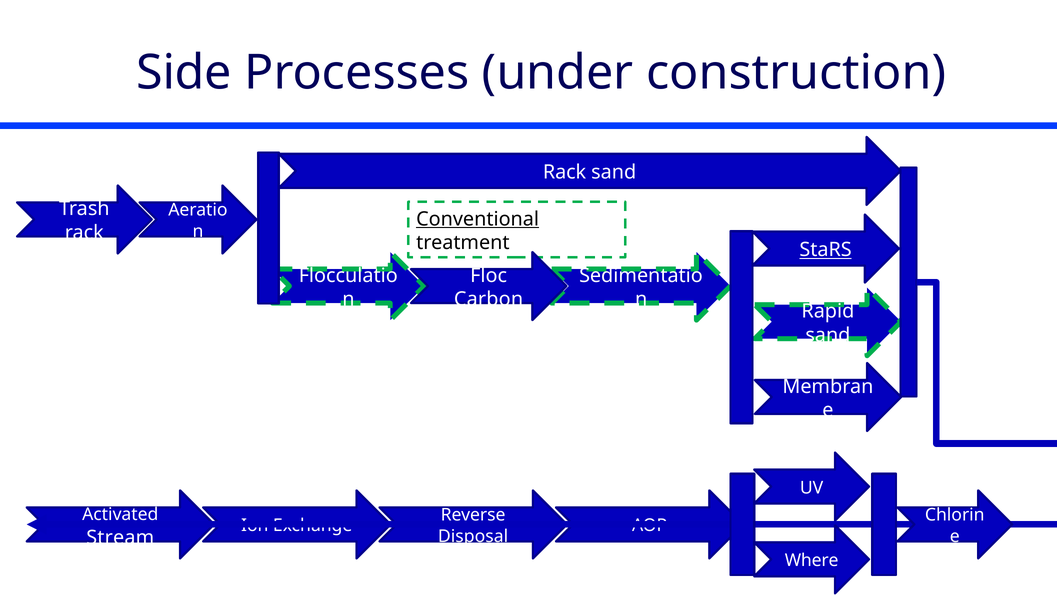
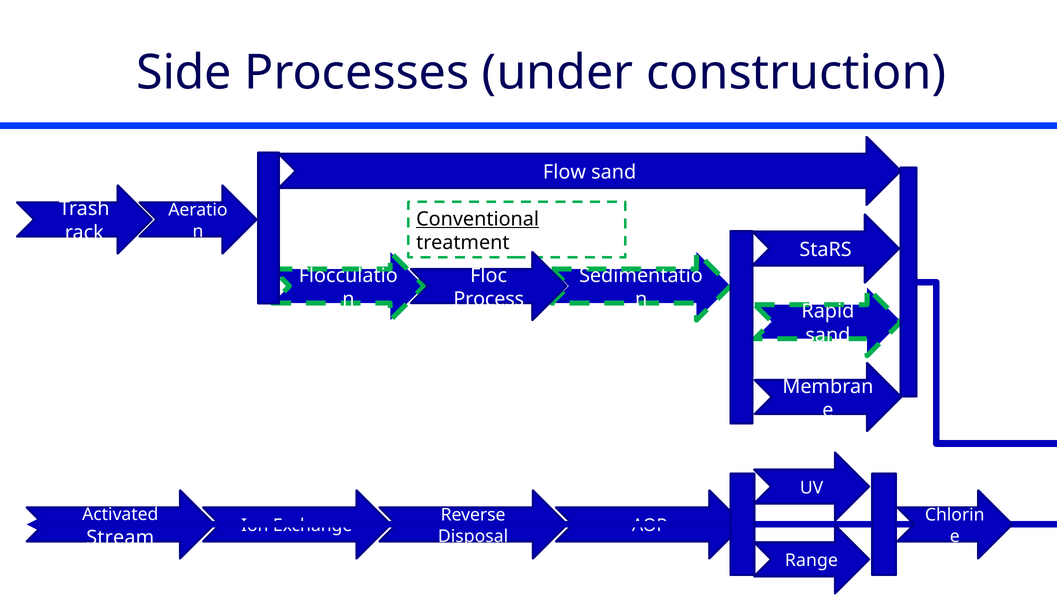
Rack: Rack -> Flow (565, 172)
StaRS underline: present -> none (826, 250)
Carbon: Carbon -> Process (489, 299)
Where: Where -> Range (811, 560)
